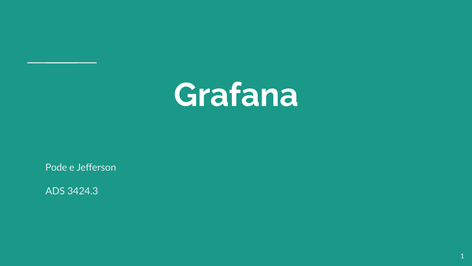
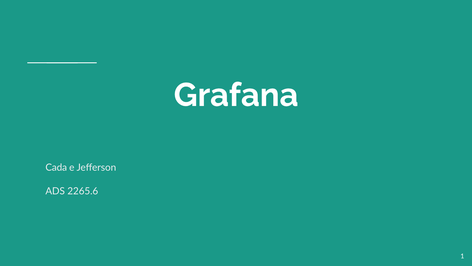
Pode: Pode -> Cada (56, 167)
3424.3: 3424.3 -> 2265.6 (83, 191)
